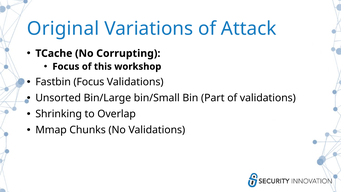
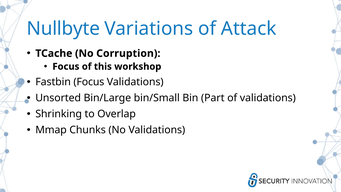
Original: Original -> Nullbyte (63, 29)
Corrupting: Corrupting -> Corruption (128, 53)
